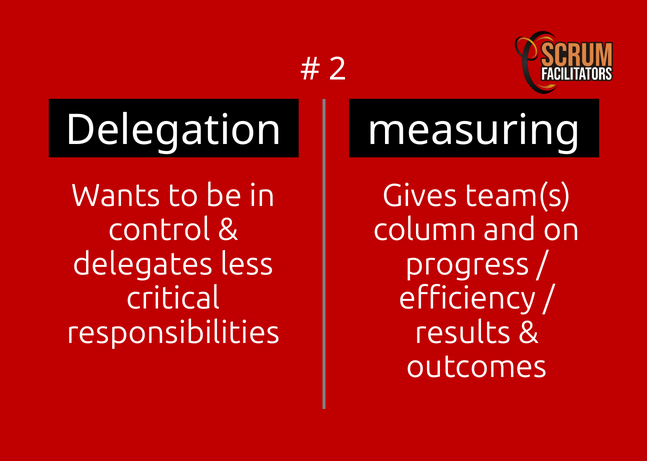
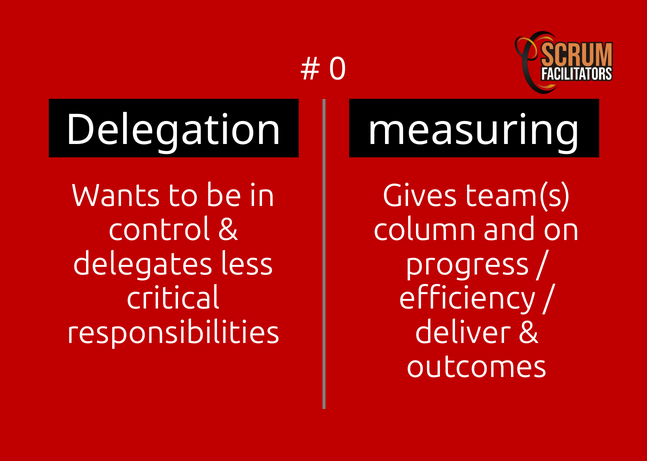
2: 2 -> 0 (338, 69)
results: results -> deliver (463, 333)
